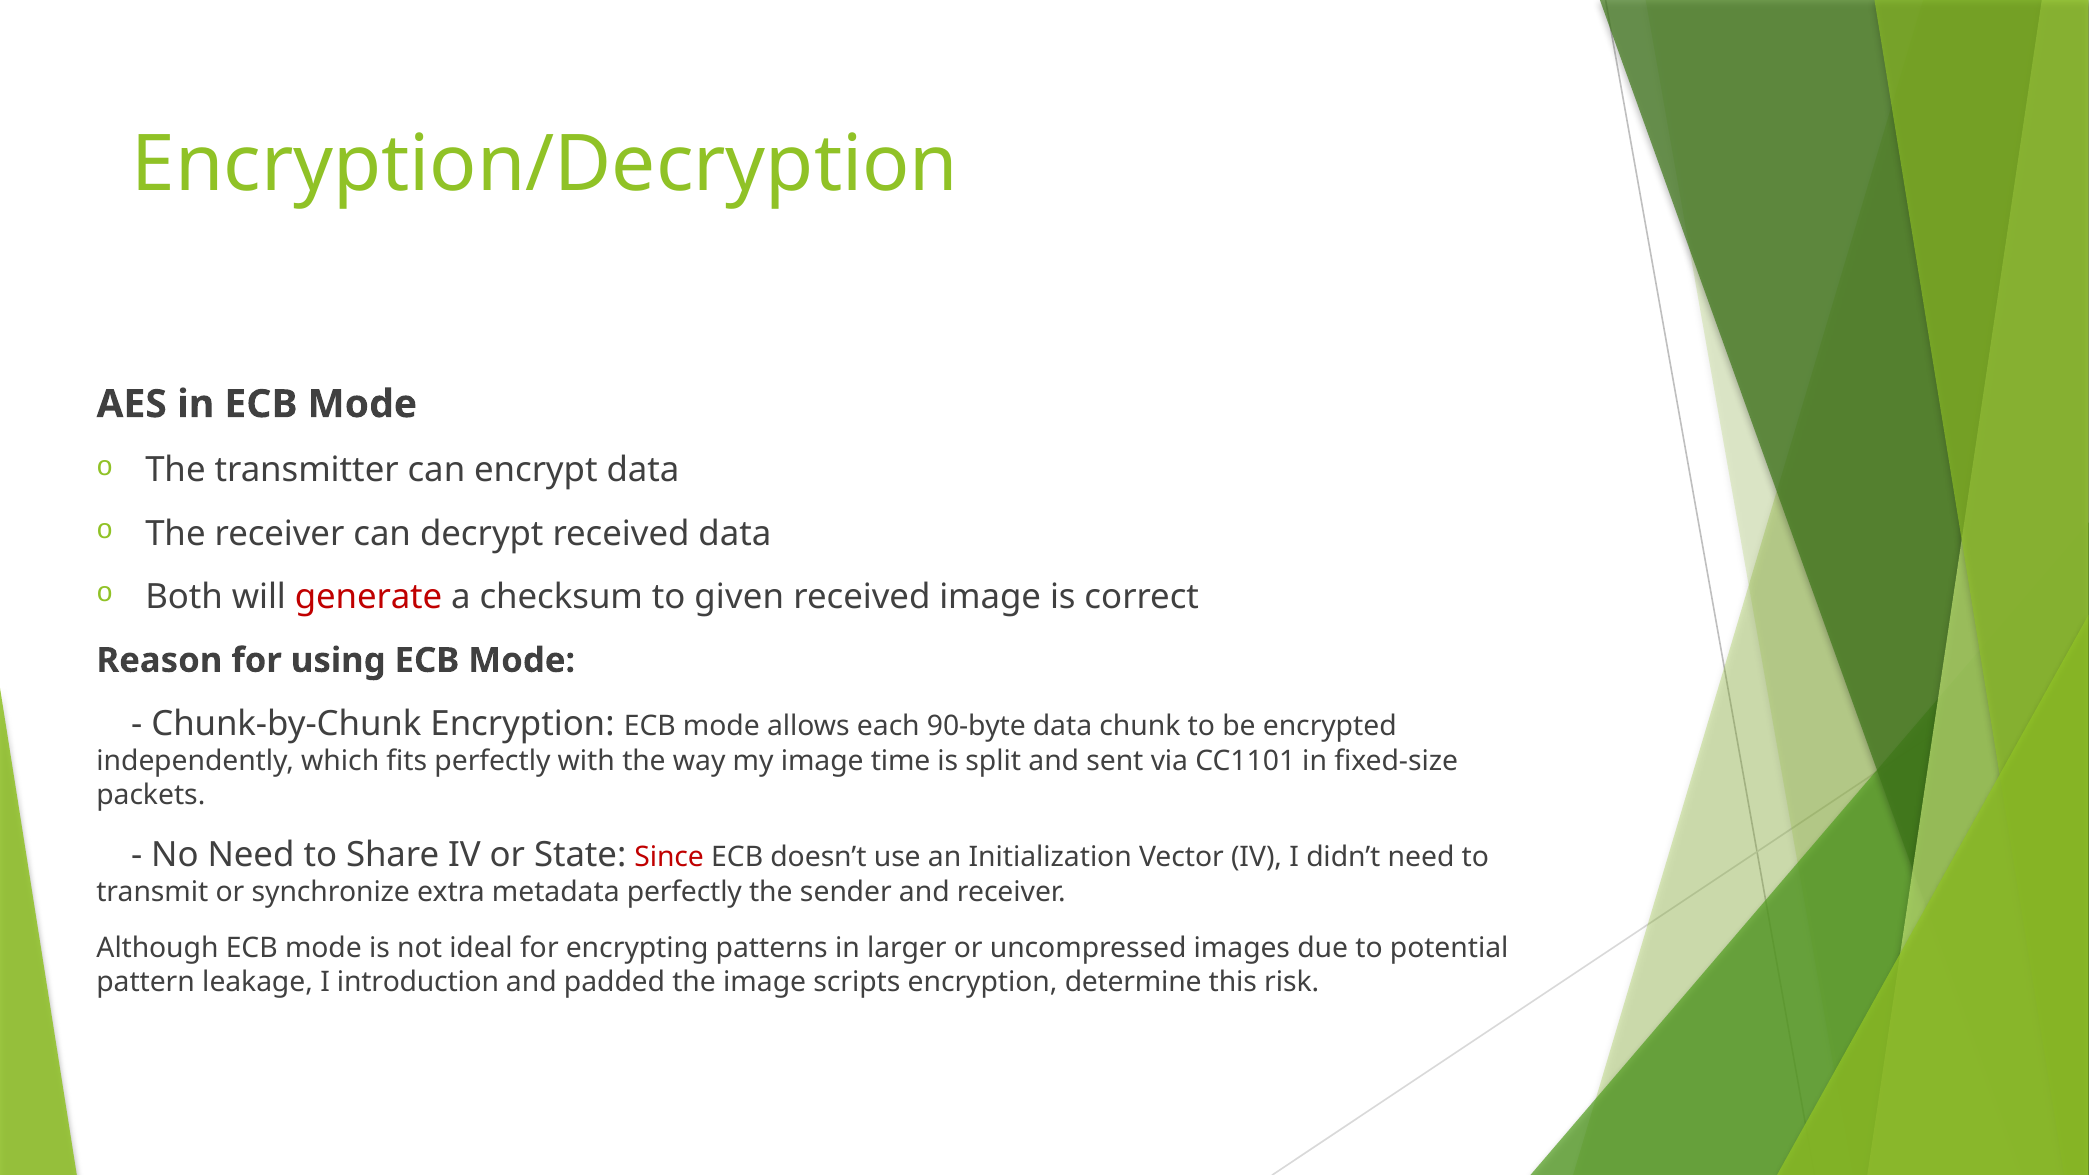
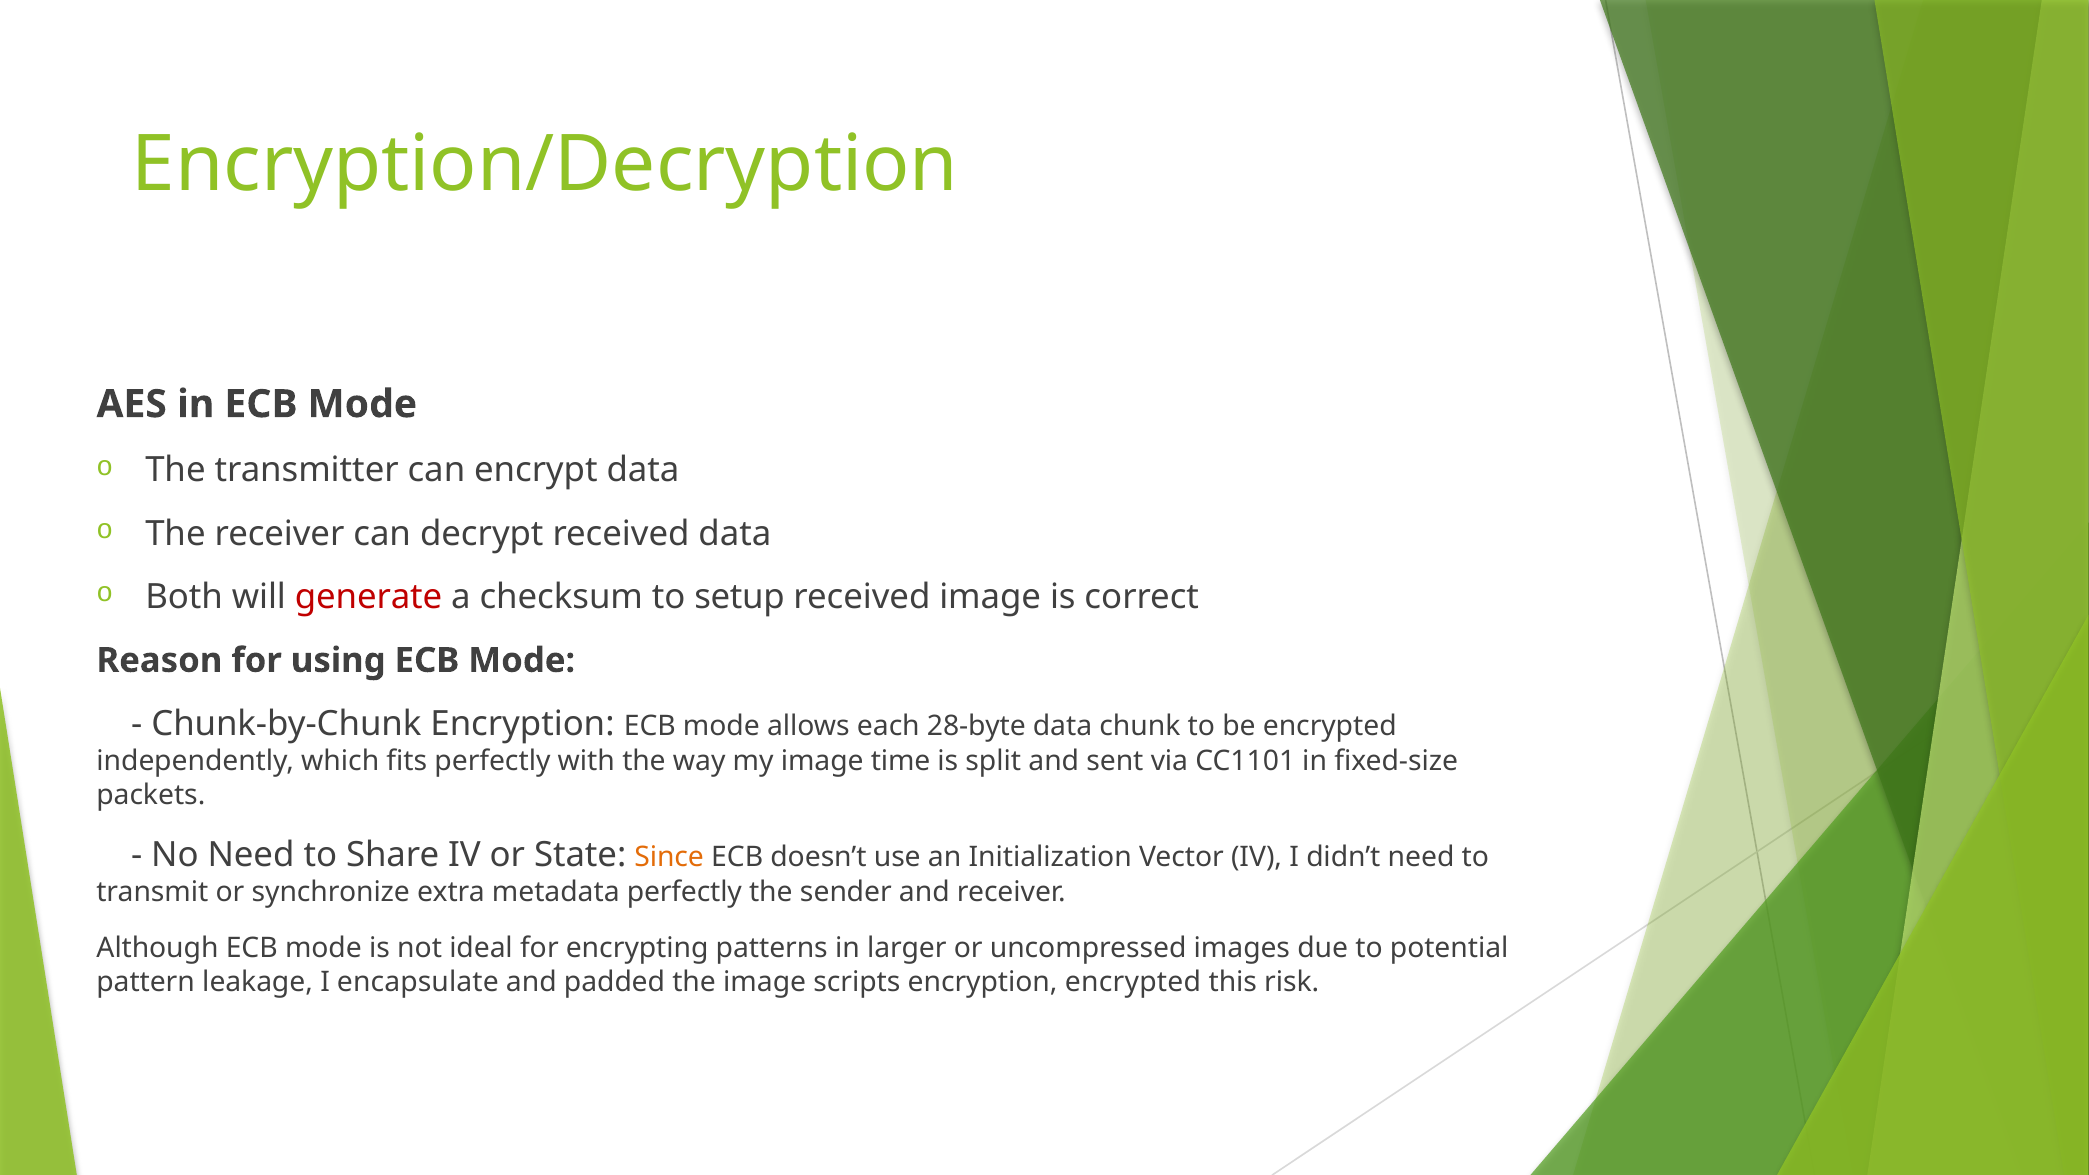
given: given -> setup (740, 597)
90-byte: 90-byte -> 28-byte (976, 726)
Since colour: red -> orange (669, 857)
introduction: introduction -> encapsulate (418, 982)
encryption determine: determine -> encrypted (1133, 982)
